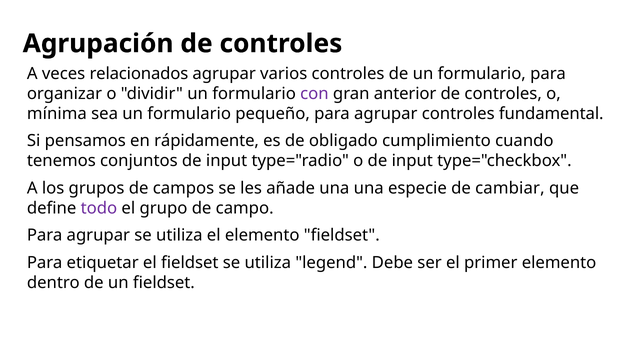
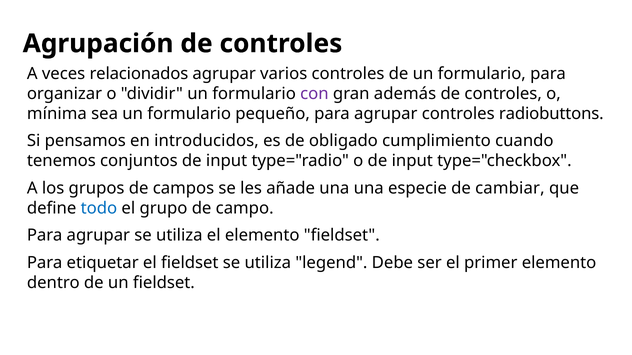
anterior: anterior -> además (405, 94)
fundamental: fundamental -> radiobuttons (551, 114)
rápidamente: rápidamente -> introducidos (206, 141)
todo colour: purple -> blue (99, 208)
